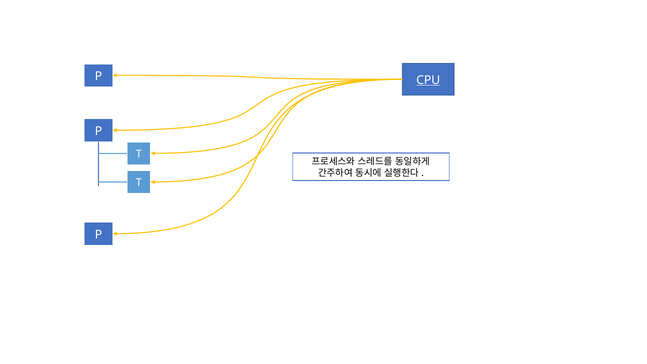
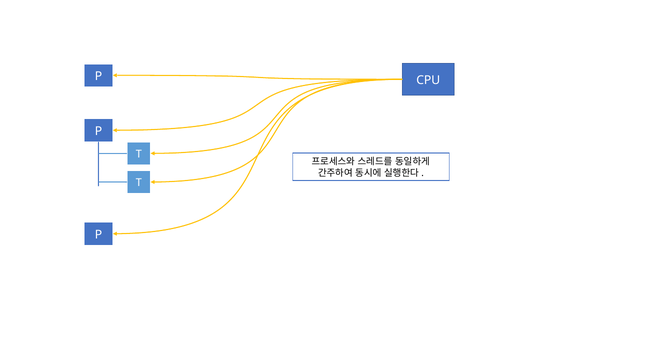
CPU underline: present -> none (428, 80)
